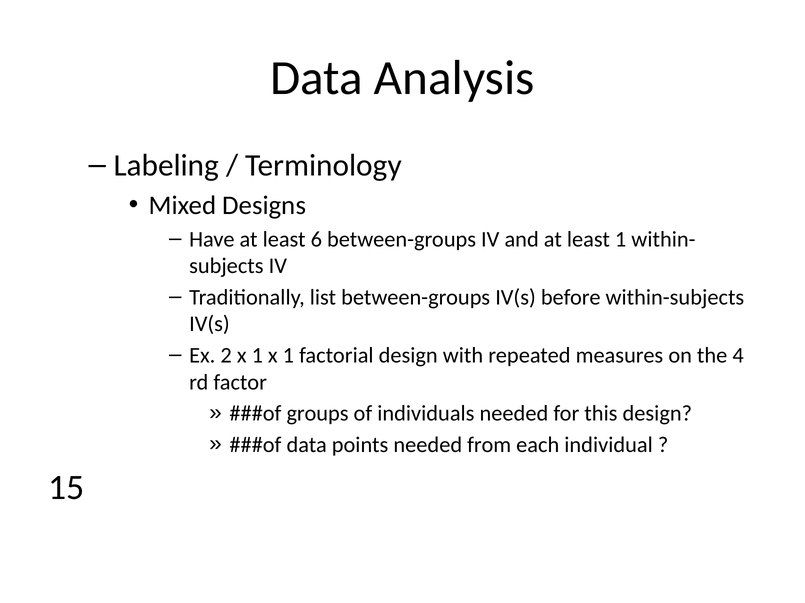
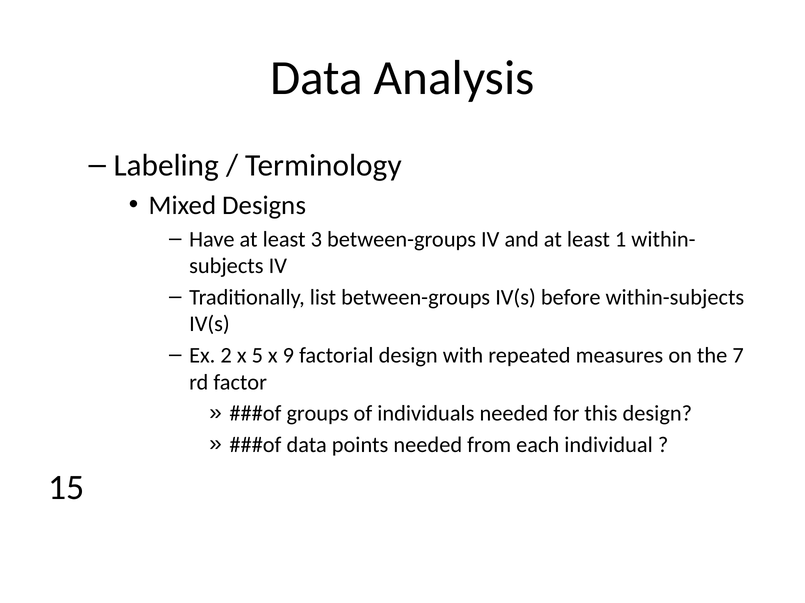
6: 6 -> 3 (316, 240)
2 x 1: 1 -> 5 (257, 356)
1: 1 -> 9 (288, 356)
4: 4 -> 7 (738, 356)
